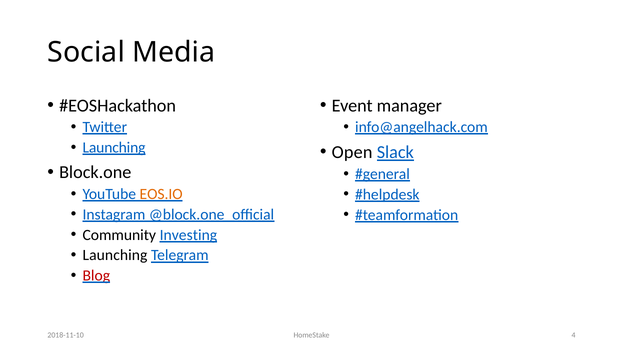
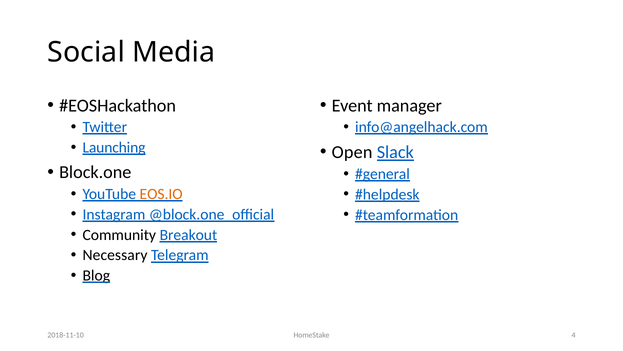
Investing: Investing -> Breakout (188, 235)
Launching: Launching -> Necessary (115, 255)
Blog colour: red -> black (96, 275)
